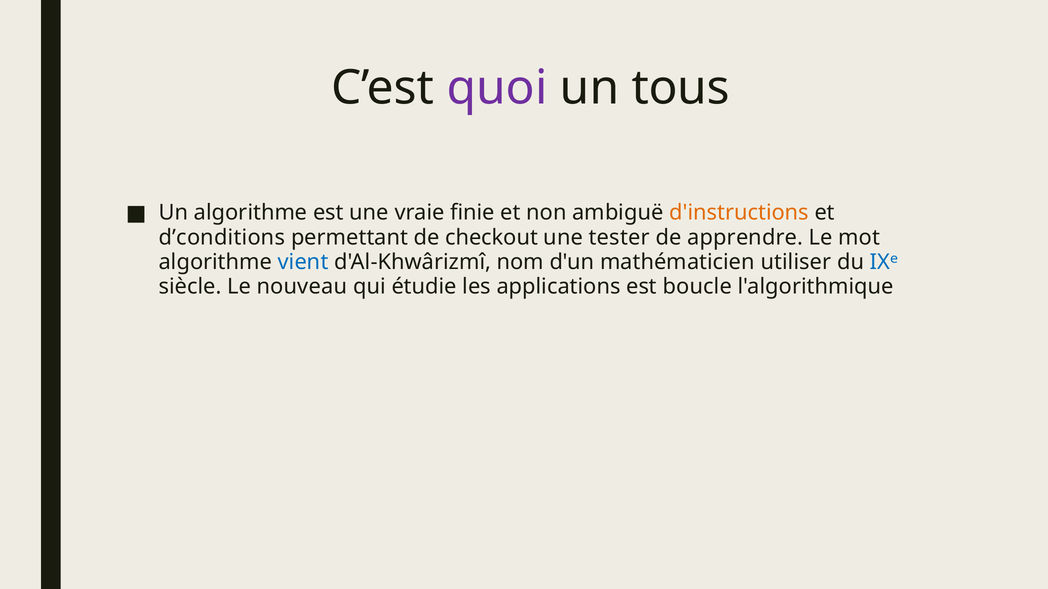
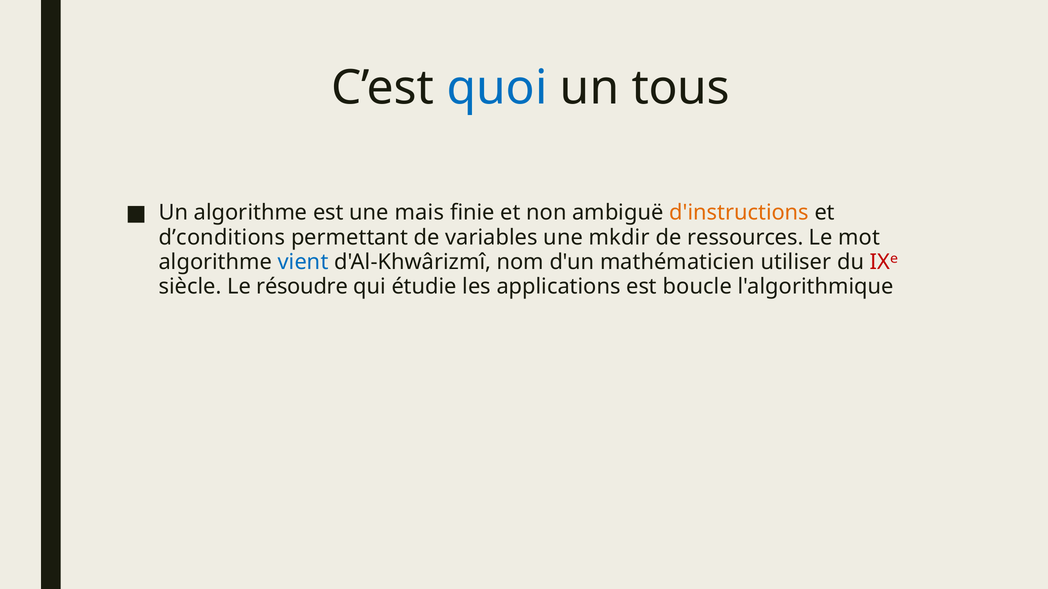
quoi colour: purple -> blue (497, 88)
vraie: vraie -> mais (419, 213)
checkout: checkout -> variables (492, 238)
tester: tester -> mkdir (619, 238)
apprendre: apprendre -> ressources (745, 238)
IXᵉ colour: blue -> red (884, 262)
nouveau: nouveau -> résoudre (302, 287)
